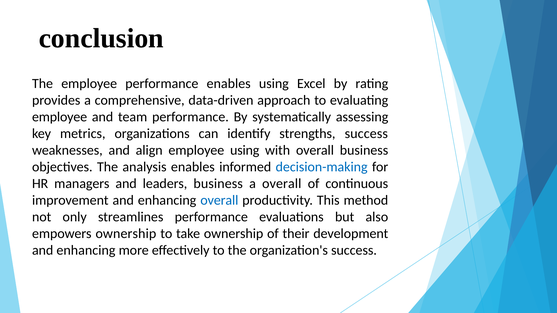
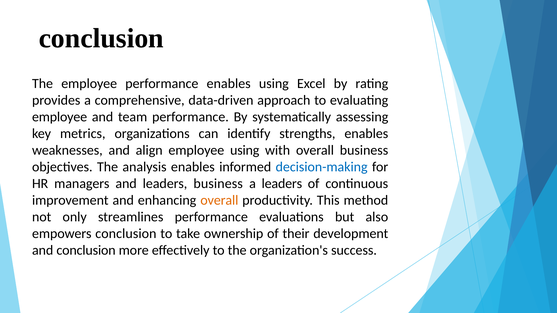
strengths success: success -> enables (366, 134)
a overall: overall -> leaders (282, 184)
overall colour: blue -> orange (219, 200)
empowers ownership: ownership -> conclusion (126, 234)
enhancing: enhancing -> conclusion (86, 251)
